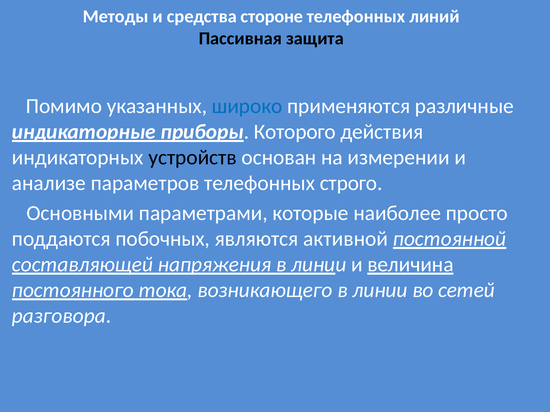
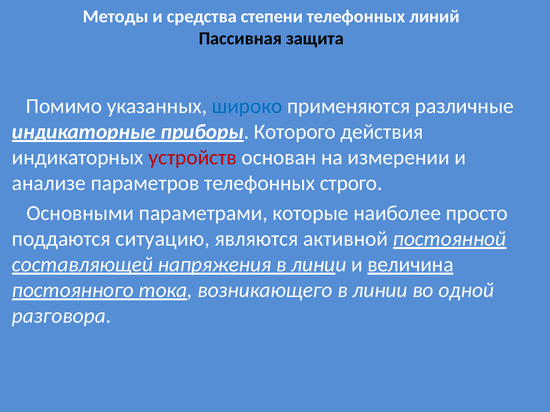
стороне: стороне -> степени (272, 17)
устройств colour: black -> red (193, 158)
побочных: побочных -> ситуацию (163, 239)
сетей: сетей -> одной (466, 290)
